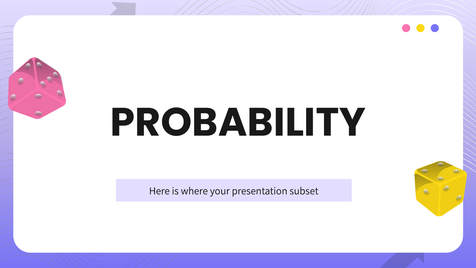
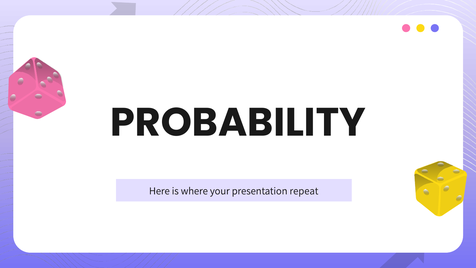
subset: subset -> repeat (304, 191)
